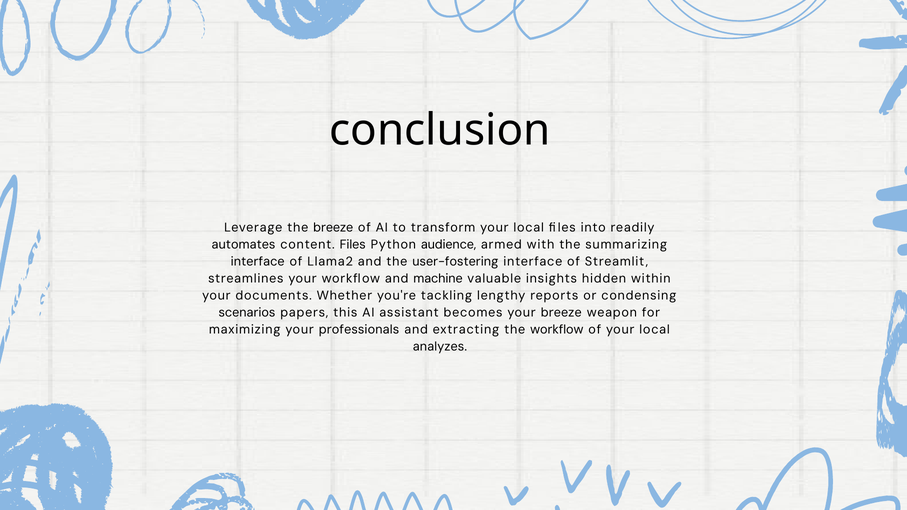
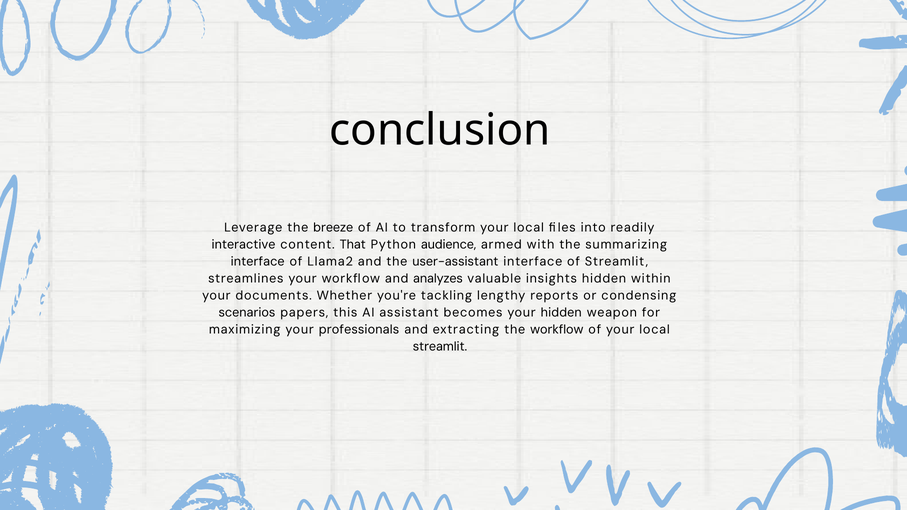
automates: automates -> interactive (244, 245)
content Files: Files -> That (353, 245)
user-fostering: user-fostering -> user-assistant (455, 262)
machine: machine -> analyzes (438, 279)
your breeze: breeze -> hidden (561, 313)
analyzes: analyzes -> streamlit (440, 347)
